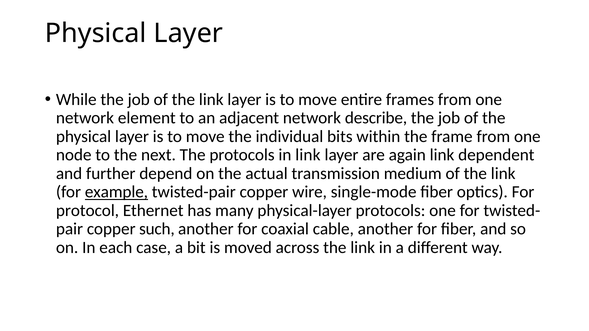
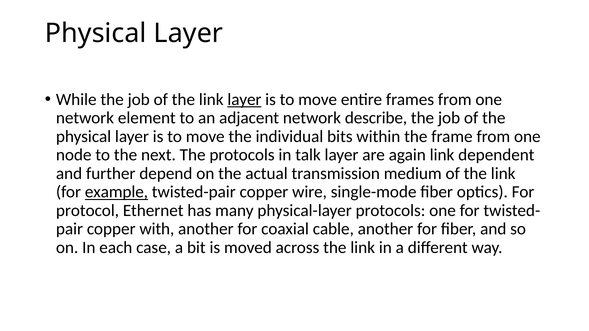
layer underline: none -> present (244, 100)
in link: link -> talk (308, 155)
such: such -> with (157, 229)
